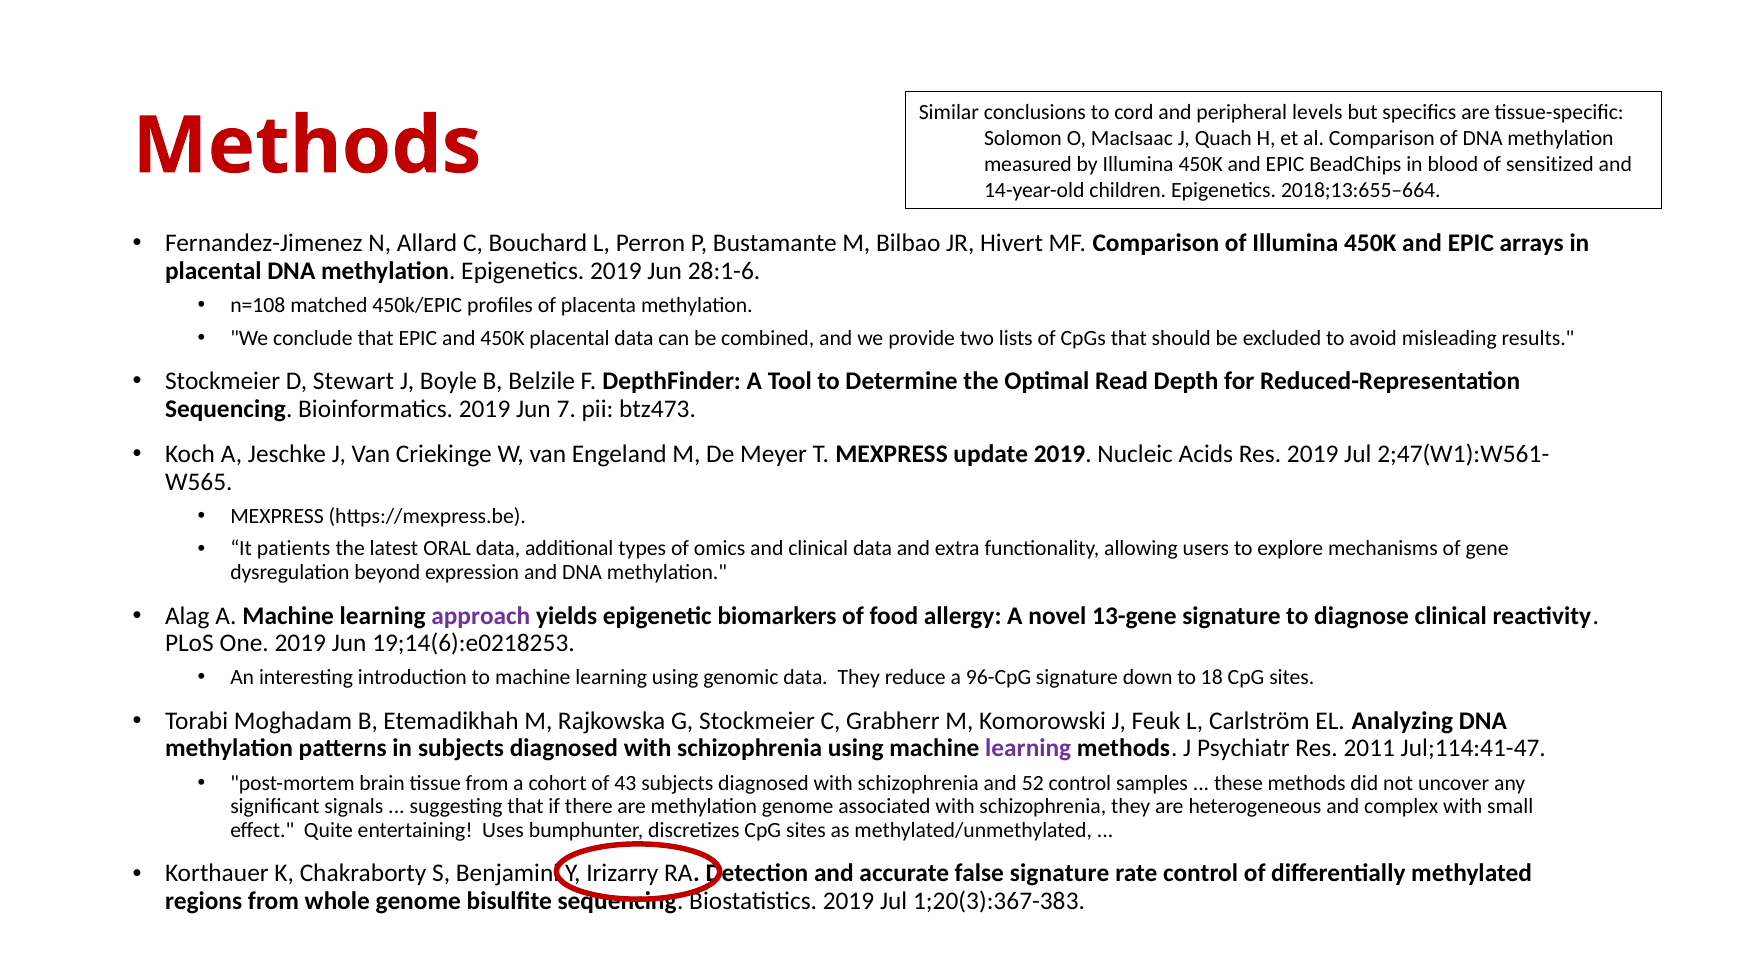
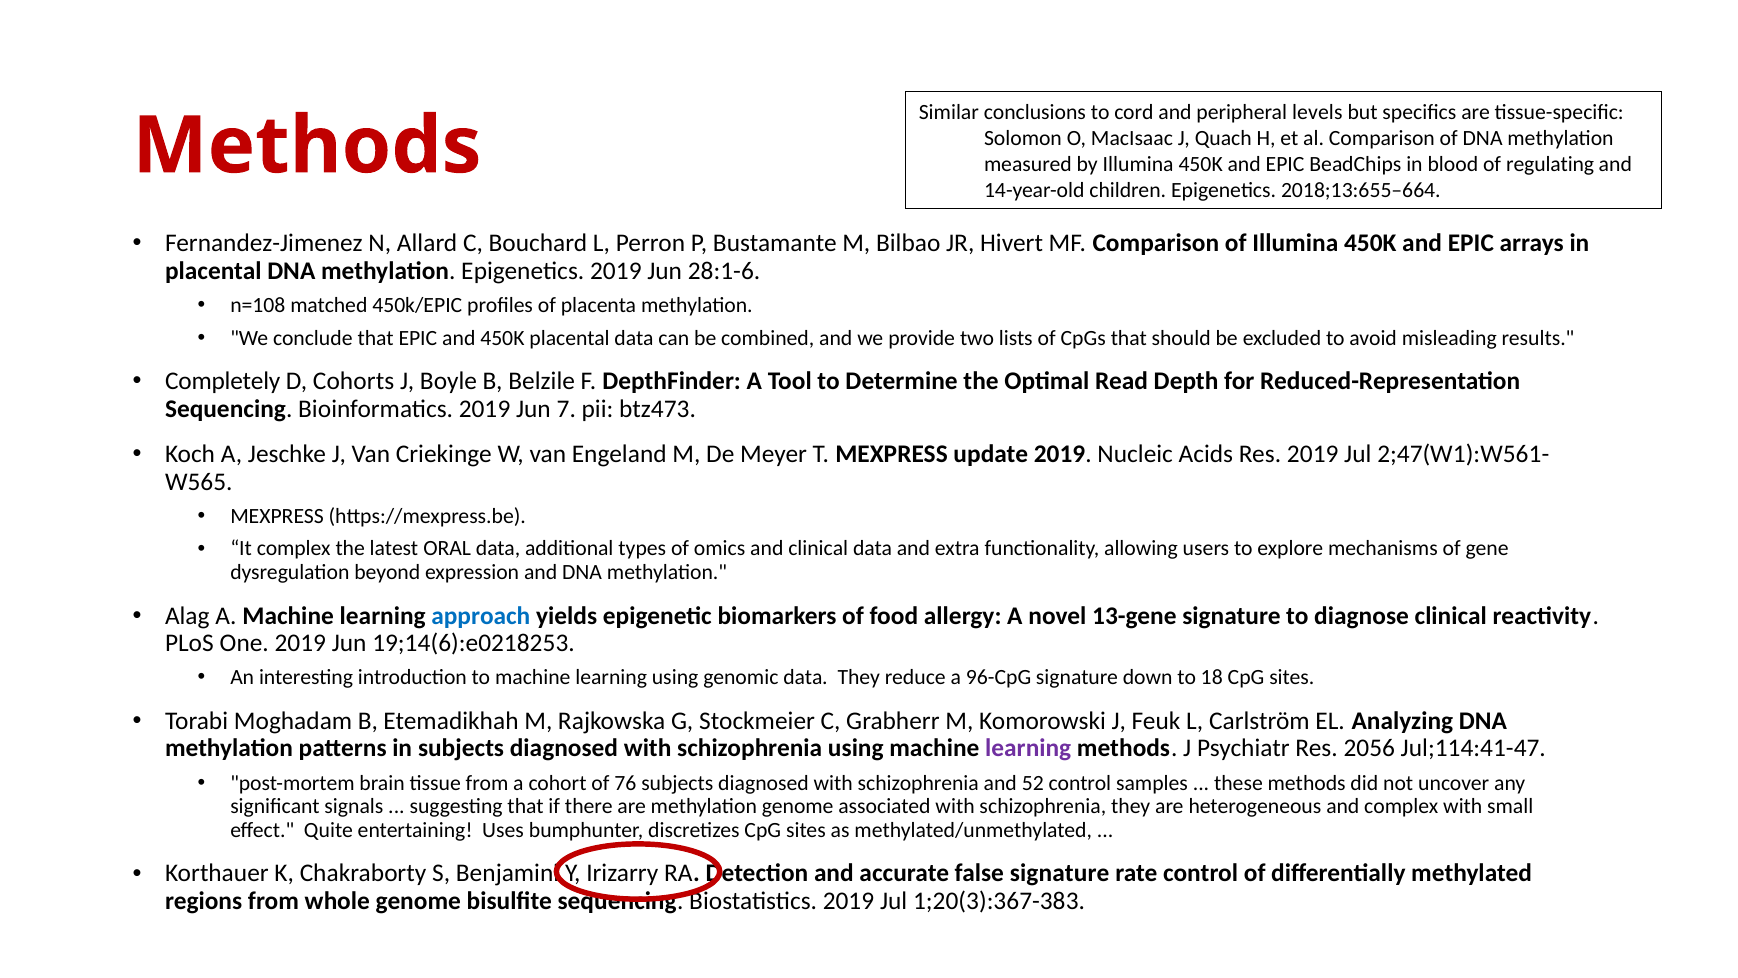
sensitized: sensitized -> regulating (1550, 164)
Stockmeier: Stockmeier -> Completely (223, 381)
Stewart: Stewart -> Cohorts (354, 381)
It patients: patients -> complex (294, 549)
approach colour: purple -> blue (481, 616)
2011: 2011 -> 2056 (1369, 748)
43: 43 -> 76 (625, 783)
